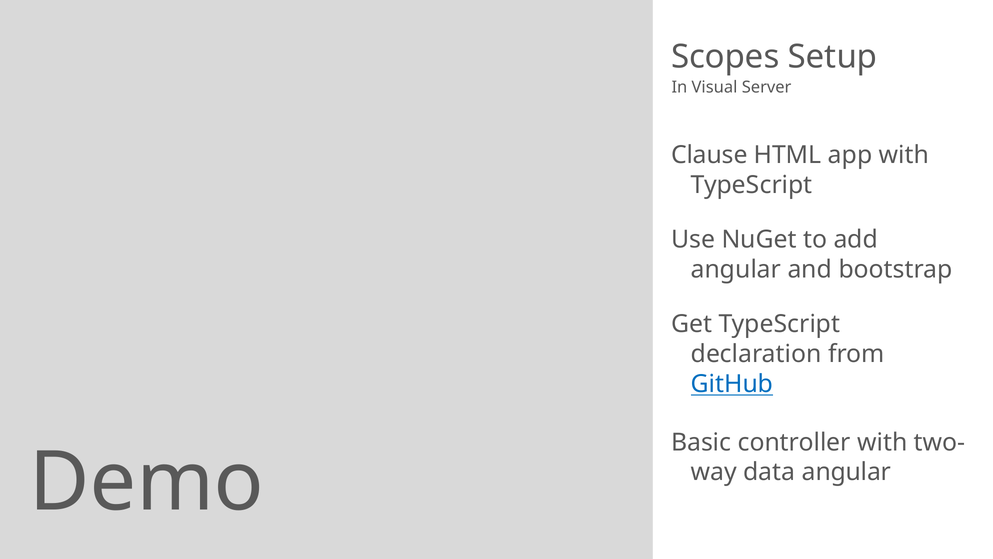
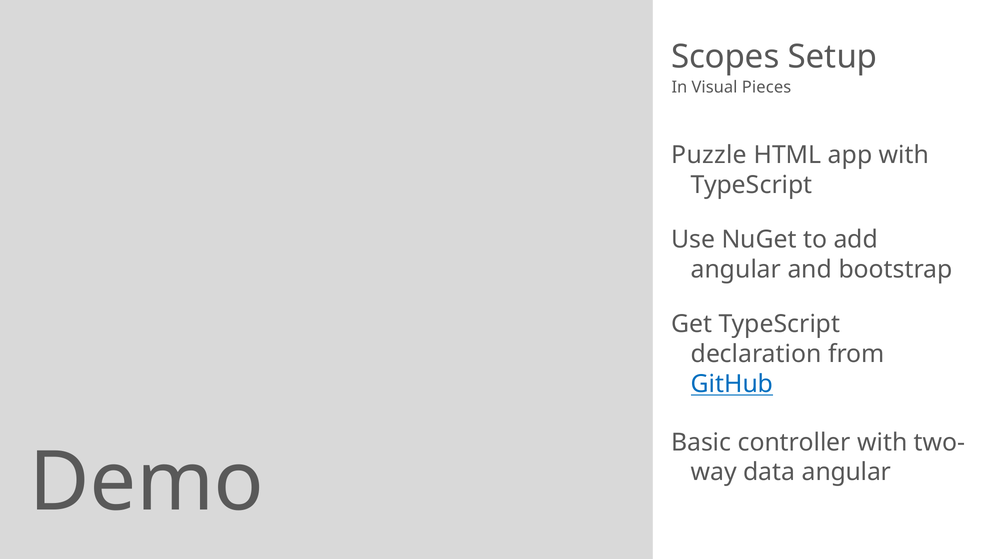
Server: Server -> Pieces (767, 87)
Clause: Clause -> Puzzle (709, 155)
